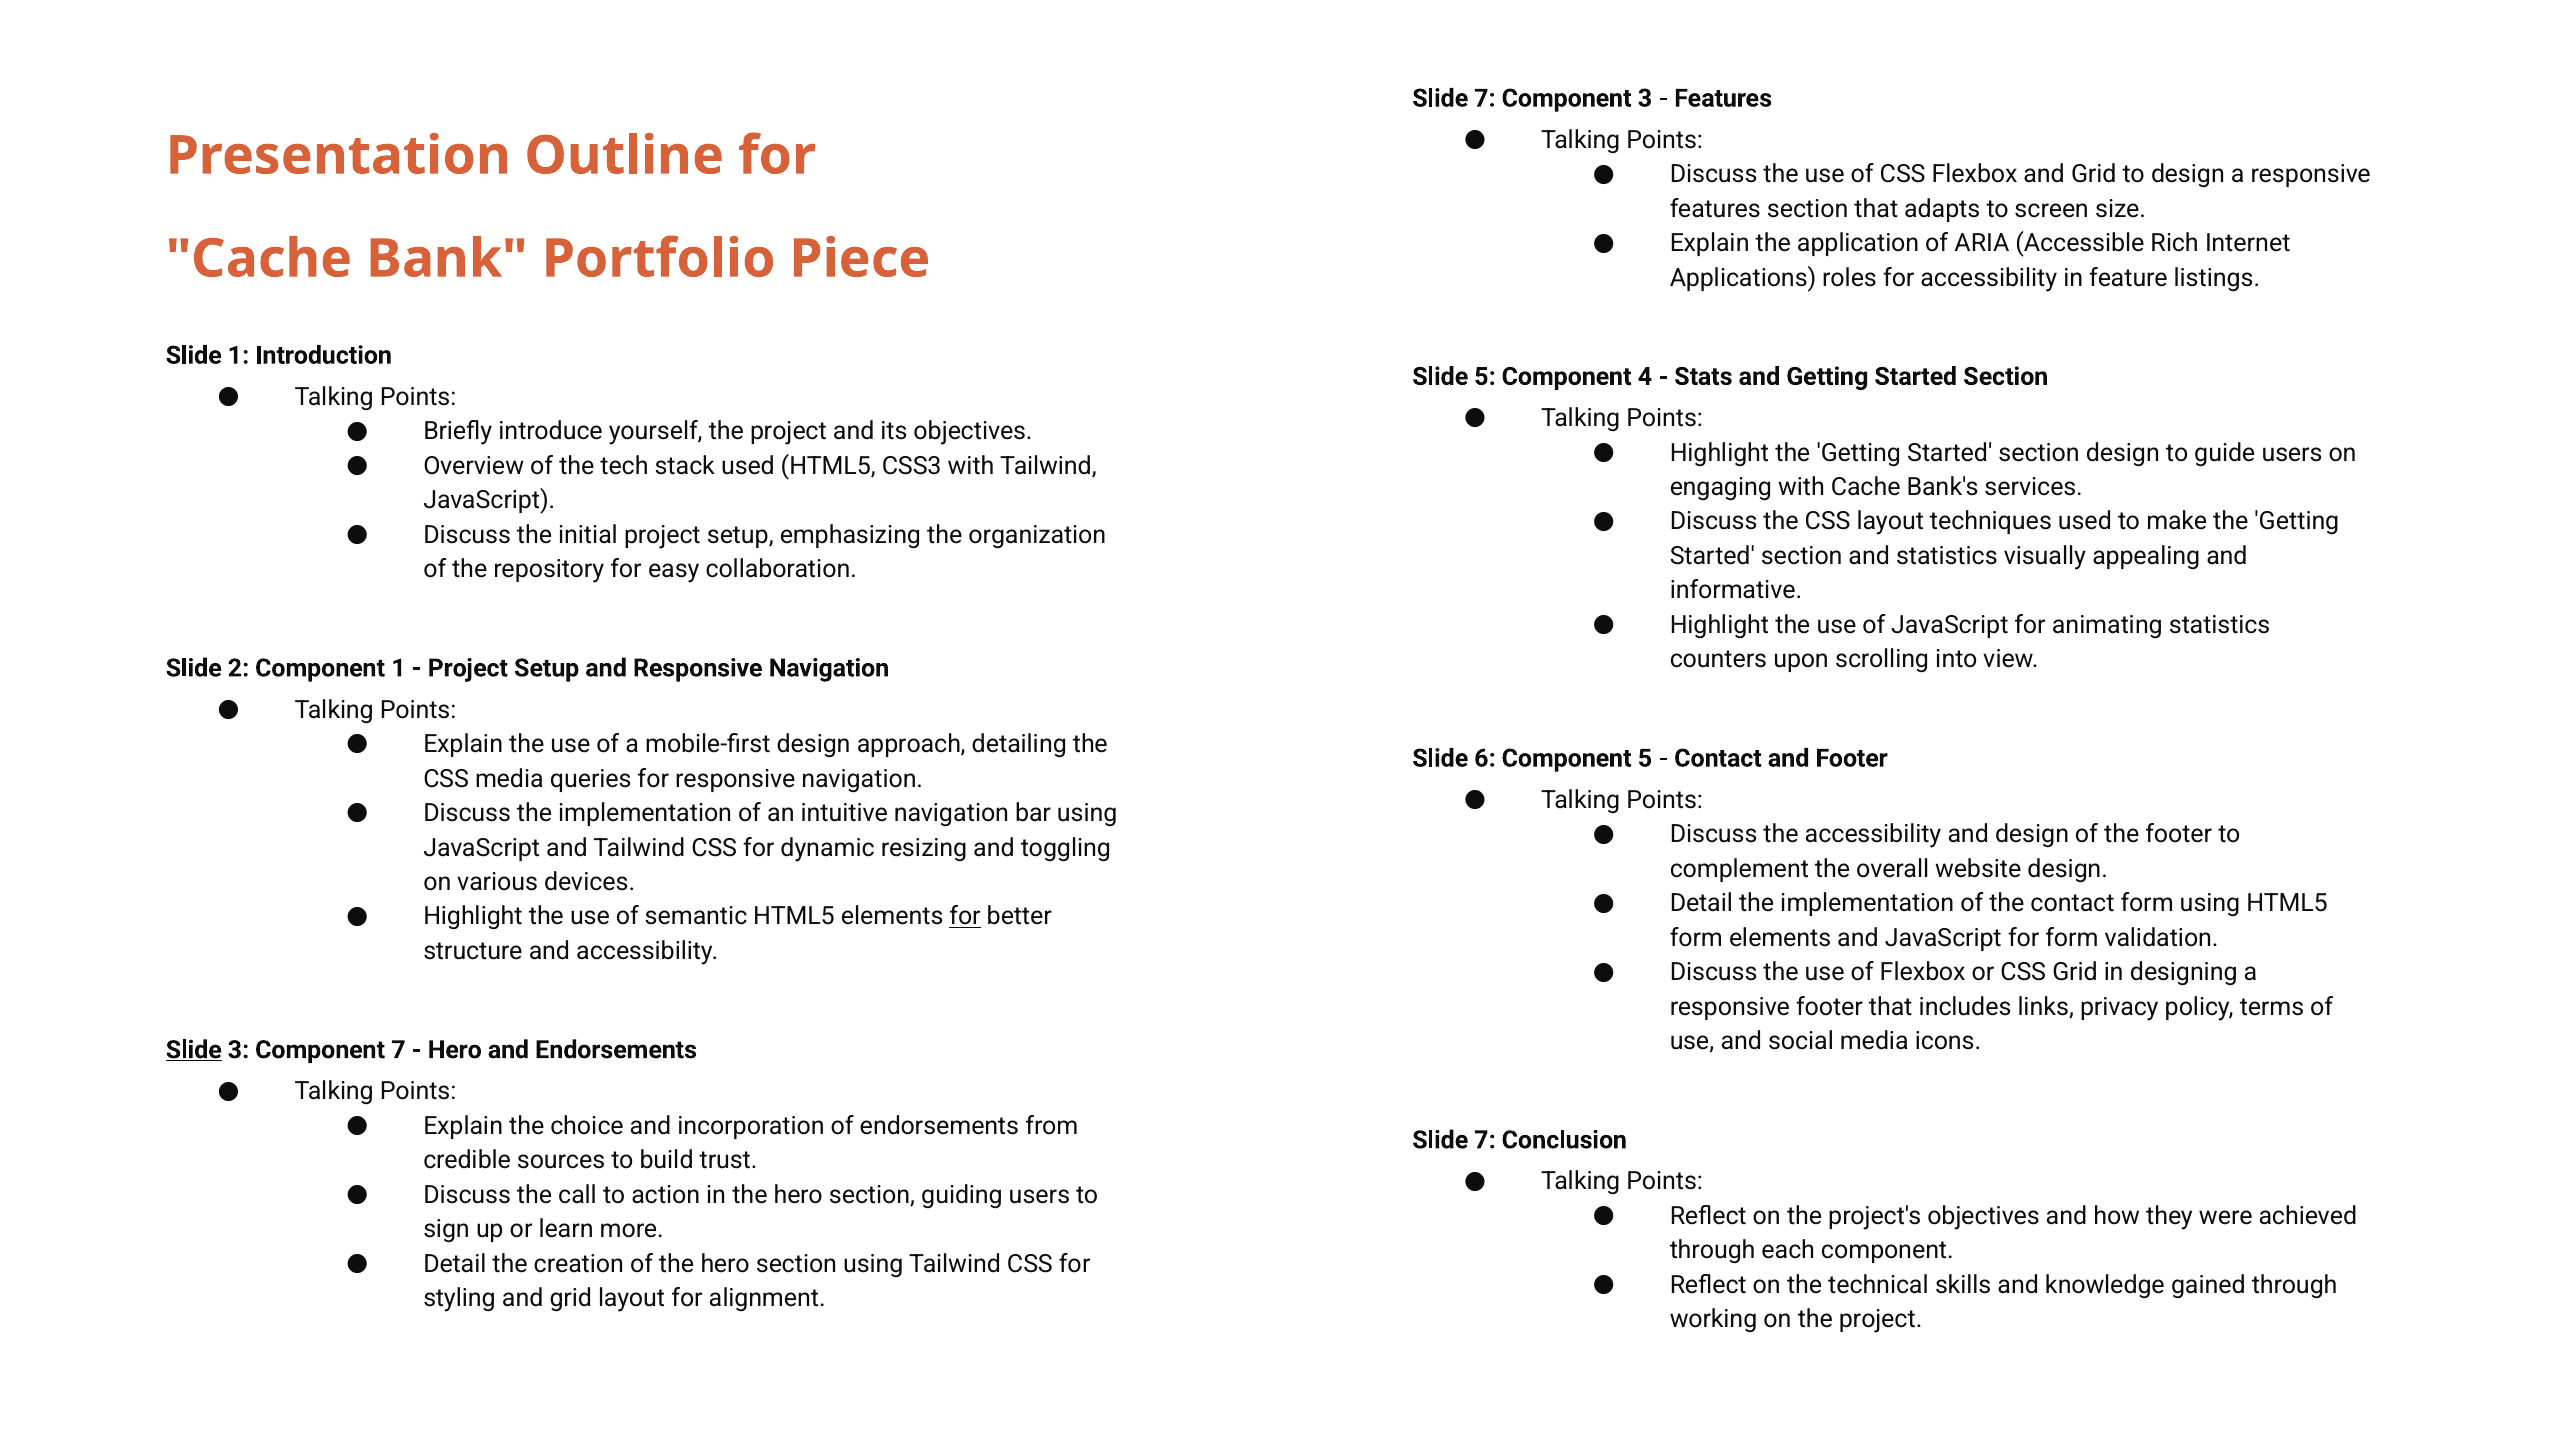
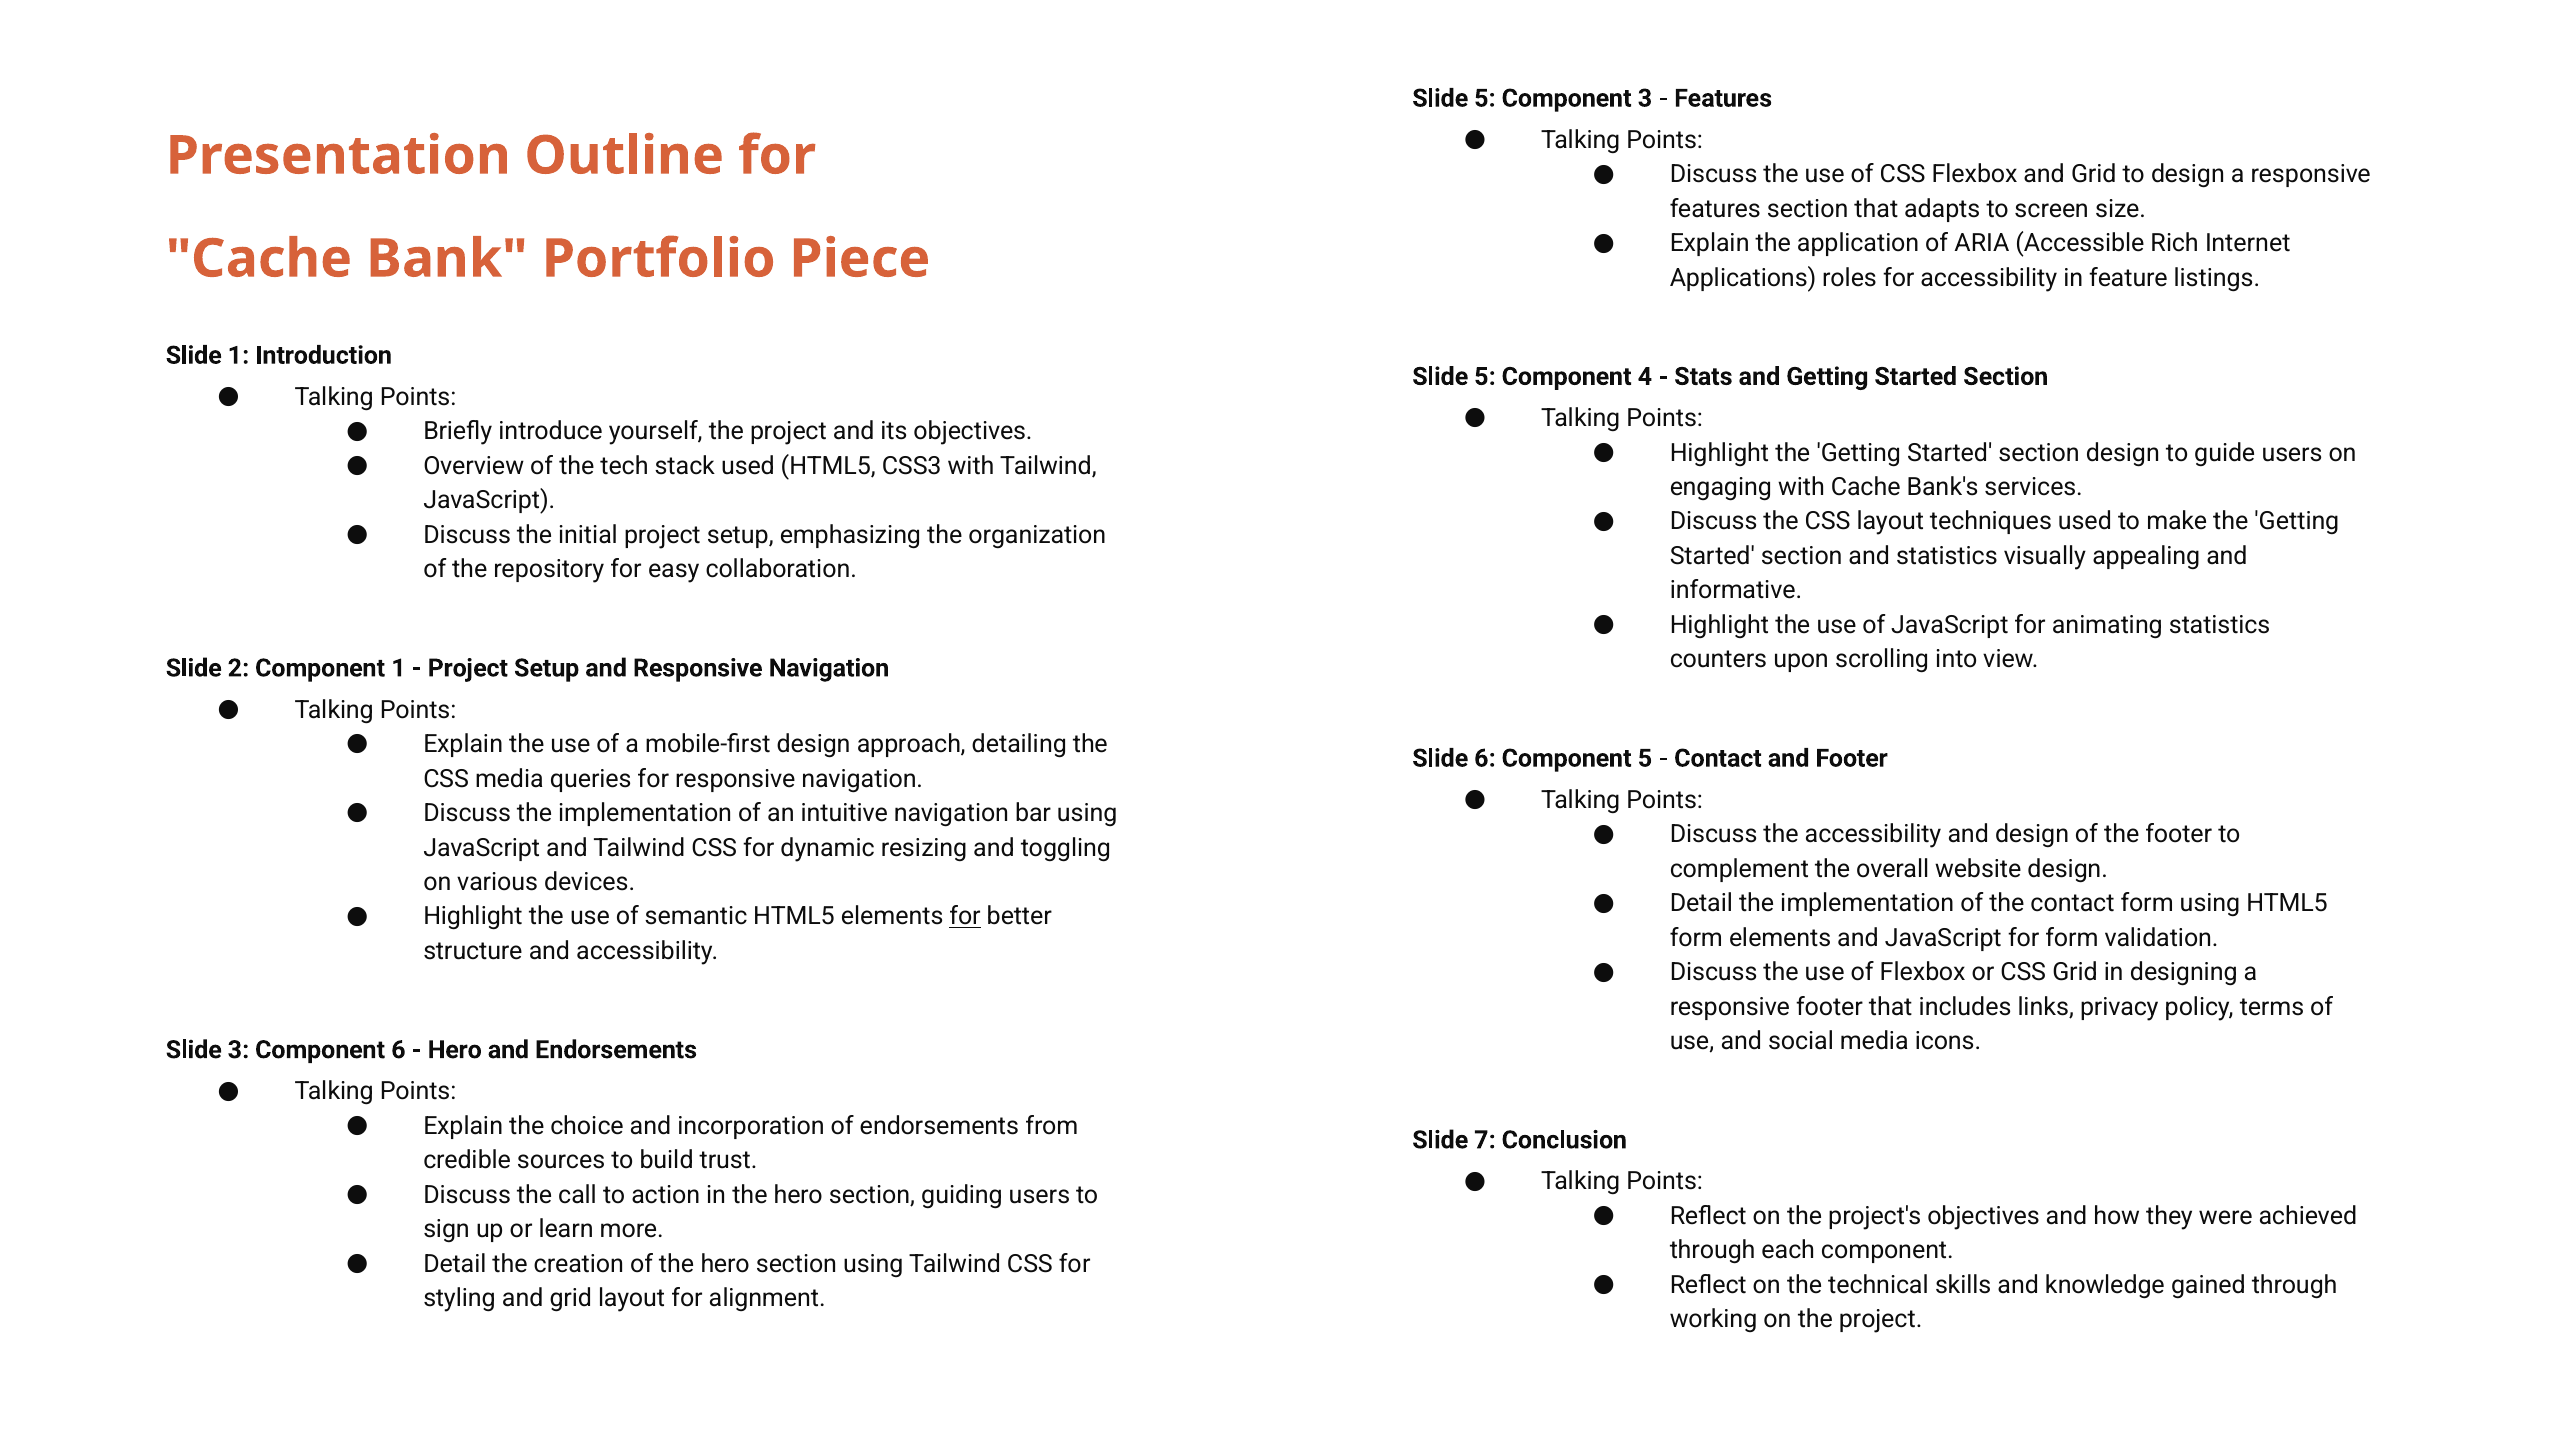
7: 7 -> 5 (1485, 98)
Slide underline: present -> none (194, 1050)
Component 7: 7 -> 6 (398, 1050)
